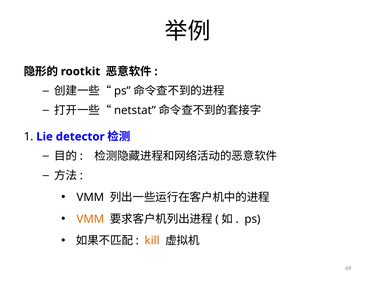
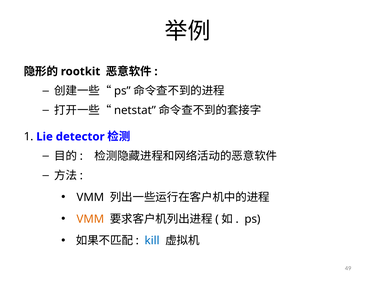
kill colour: orange -> blue (152, 241)
